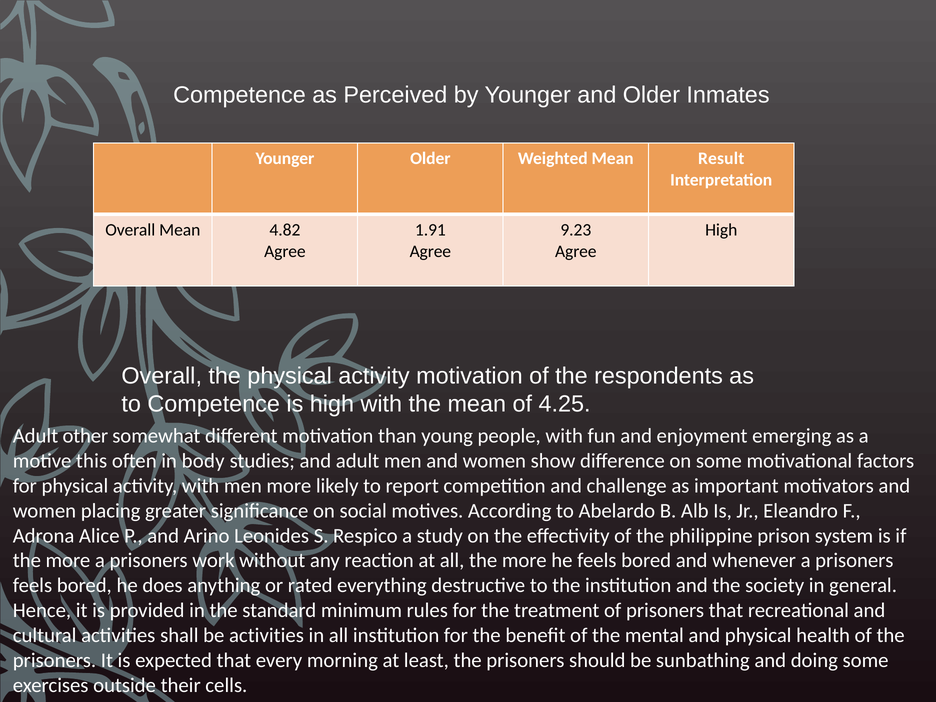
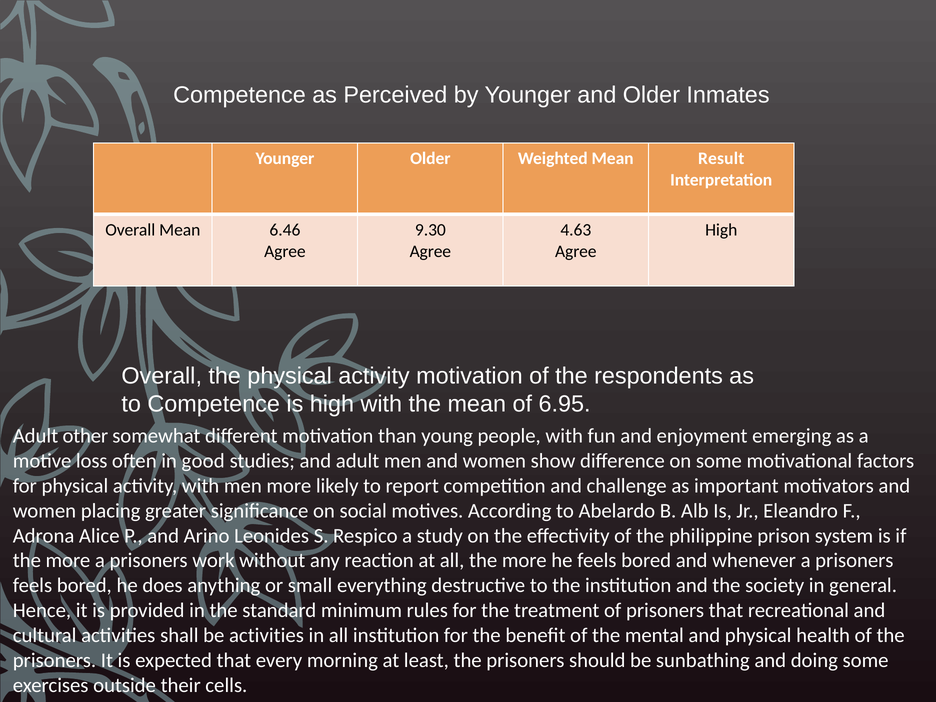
4.82: 4.82 -> 6.46 (285, 230)
1.91: 1.91 -> 9.30 (430, 230)
9.23: 9.23 -> 4.63 (576, 230)
4.25: 4.25 -> 6.95 (565, 404)
this: this -> loss (92, 461)
body: body -> good (203, 461)
rated: rated -> small (310, 586)
